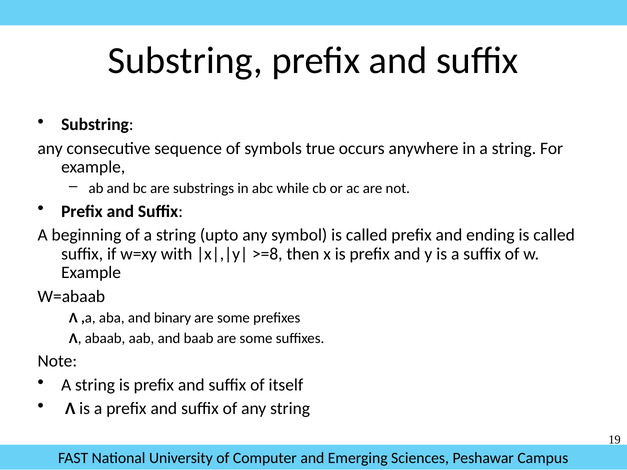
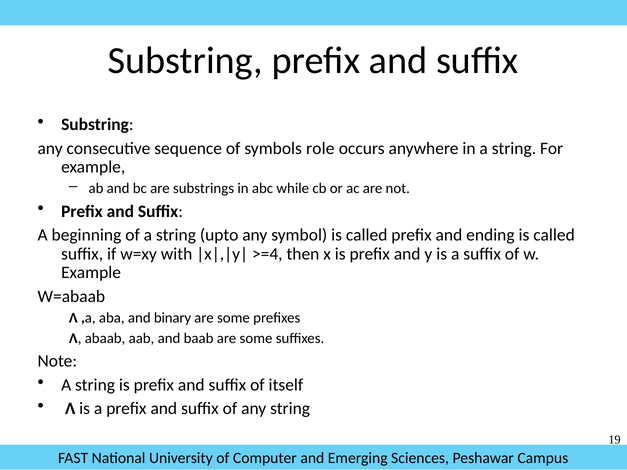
true: true -> role (320, 148)
>=8: >=8 -> >=4 (267, 254)
